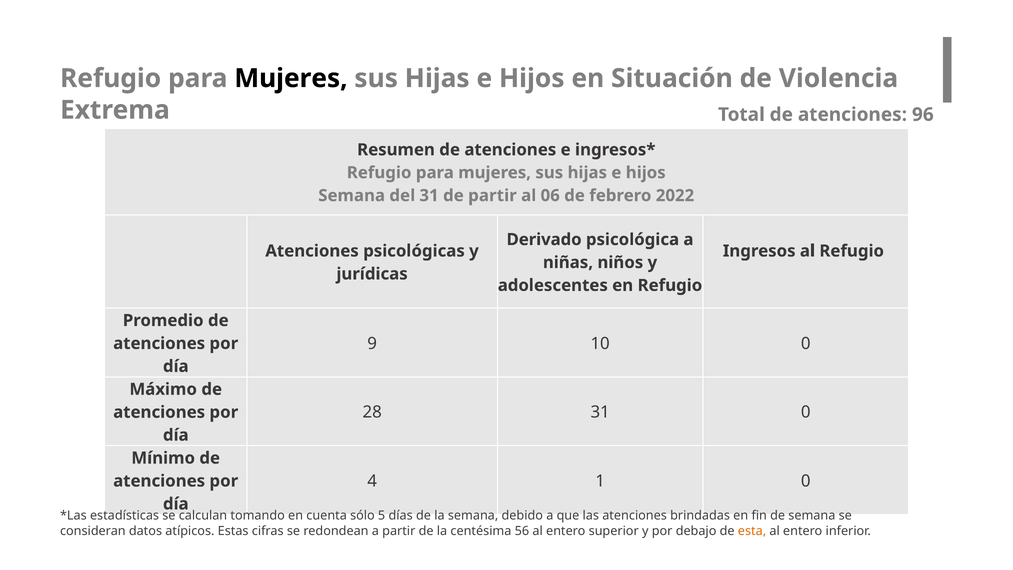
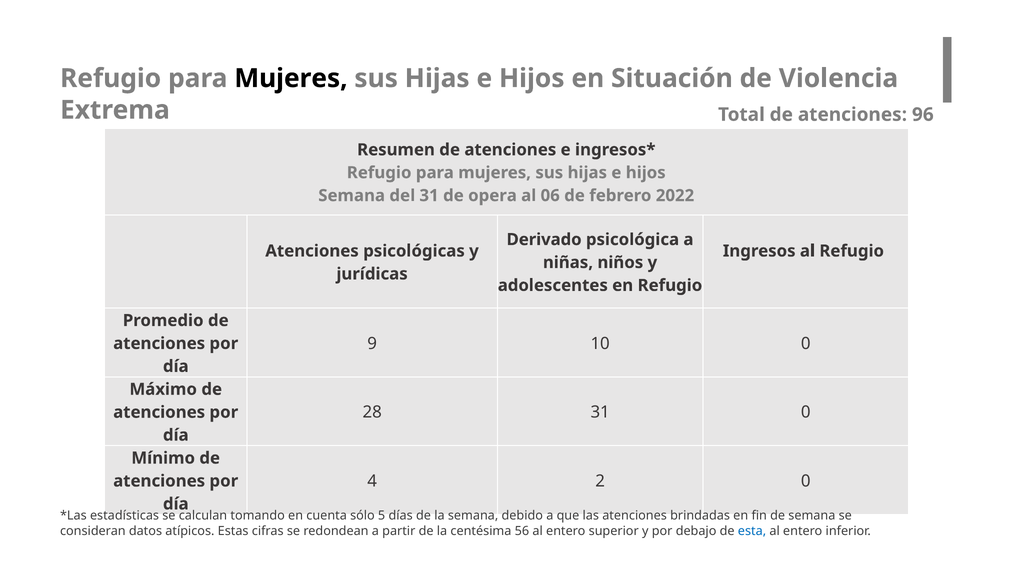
de partir: partir -> opera (493, 196)
1: 1 -> 2 (600, 481)
esta colour: orange -> blue (752, 531)
